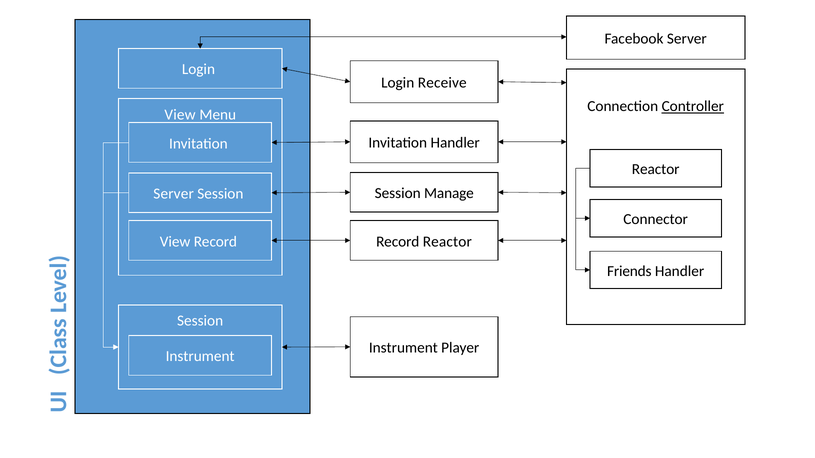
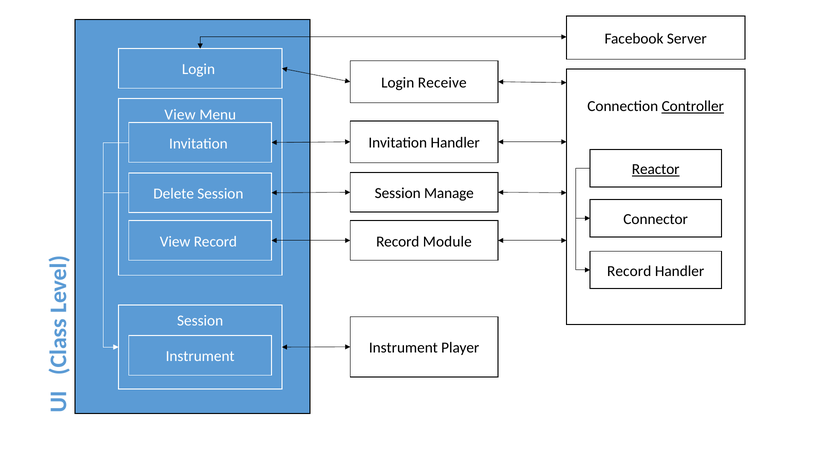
Reactor underline: none -> present (656, 169)
Server: Server -> Delete (174, 194)
Record Reactor: Reactor -> Module (447, 242)
Friends: Friends -> Record (629, 271)
